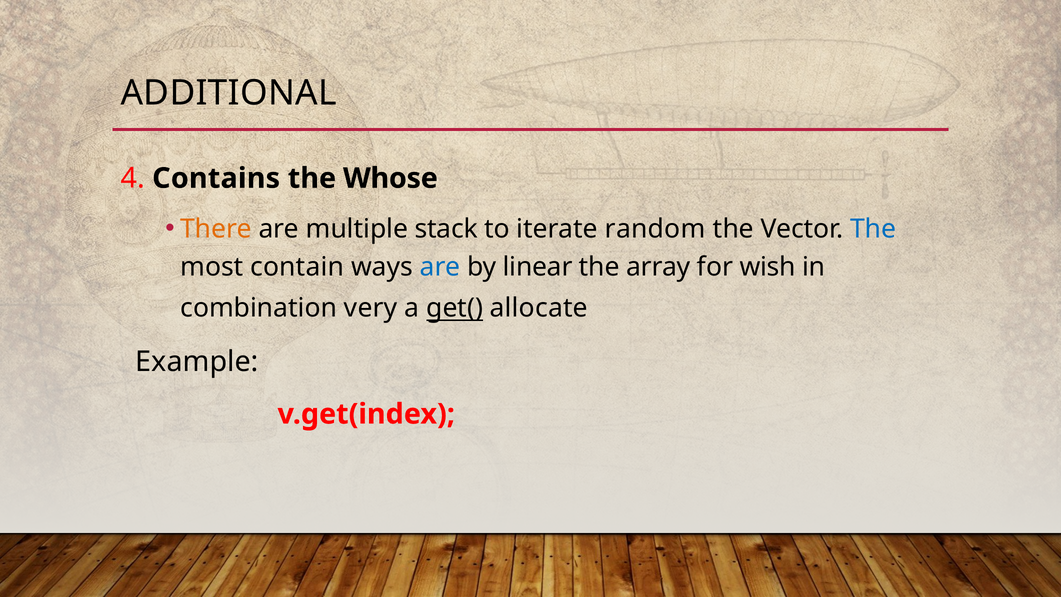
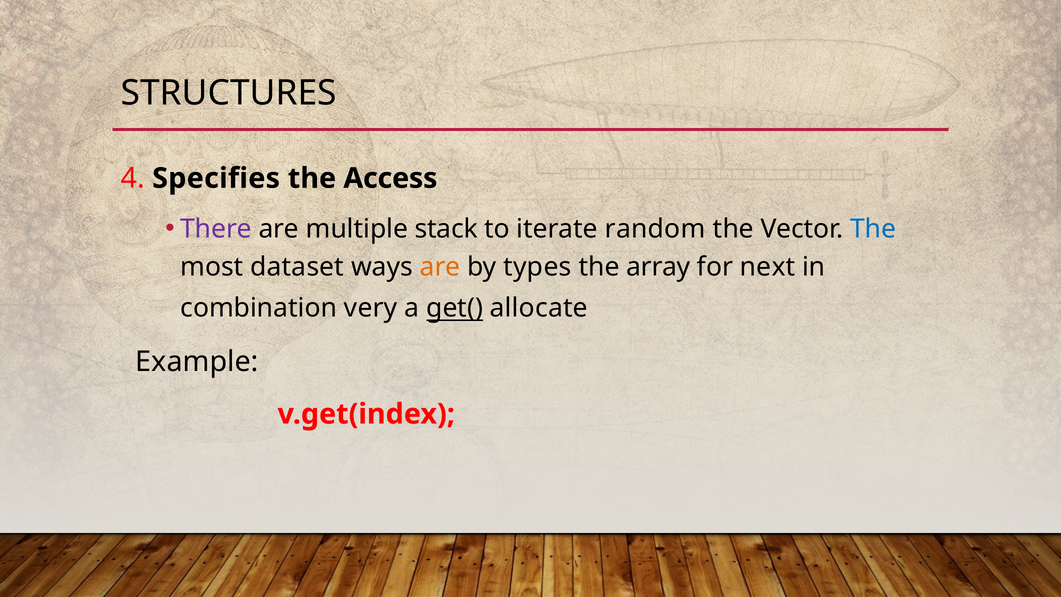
ADDITIONAL: ADDITIONAL -> STRUCTURES (229, 93)
Contains: Contains -> Specifies (216, 178)
Whose: Whose -> Access (390, 178)
There colour: orange -> purple (216, 229)
contain: contain -> dataset (297, 267)
are colour: blue -> orange (440, 267)
linear: linear -> types (537, 267)
wish: wish -> next (768, 267)
